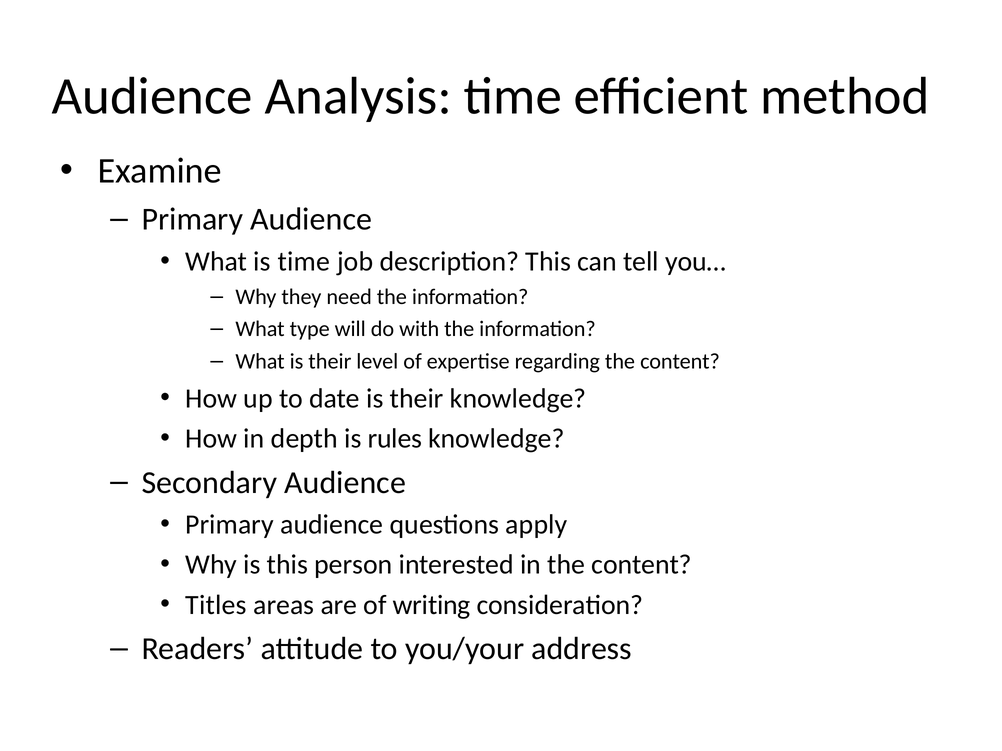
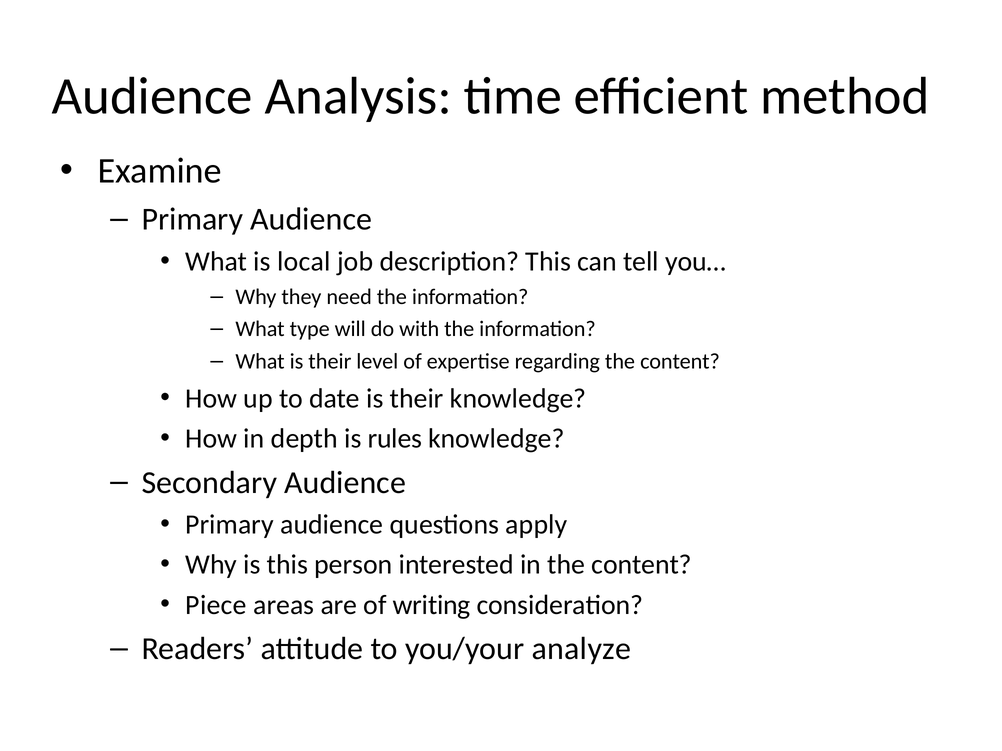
is time: time -> local (304, 262)
Titles: Titles -> Piece (216, 605)
address: address -> analyze (581, 649)
